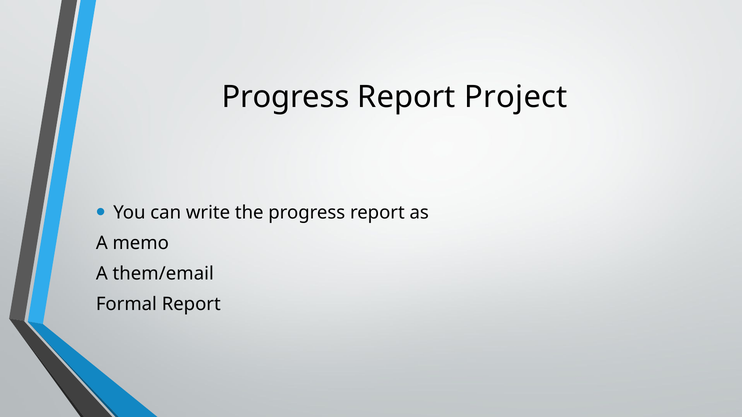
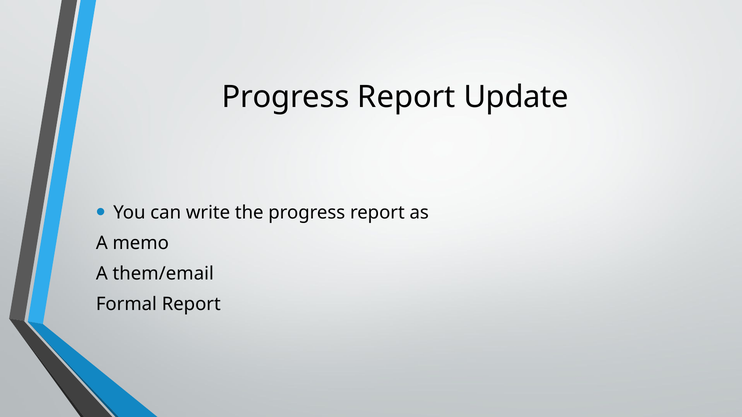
Project: Project -> Update (516, 97)
